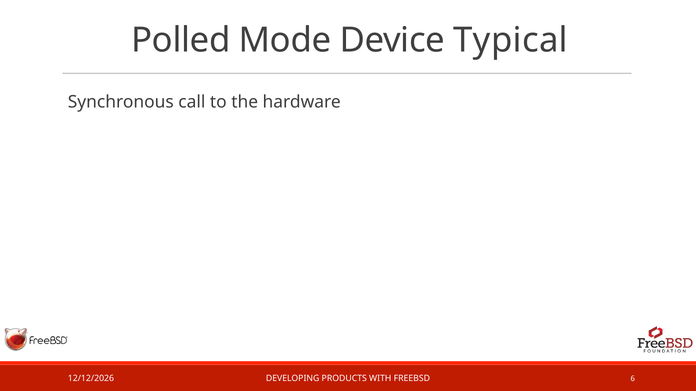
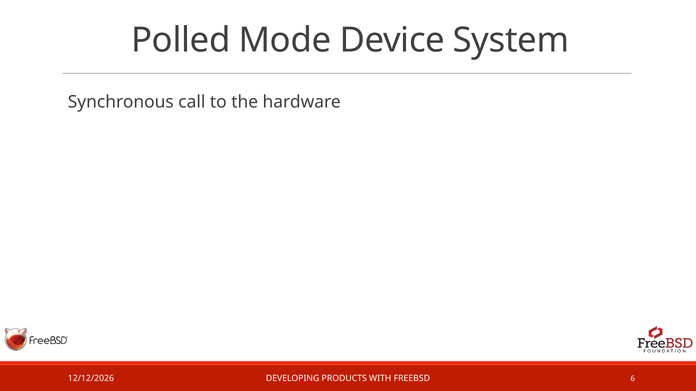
Typical: Typical -> System (511, 40)
